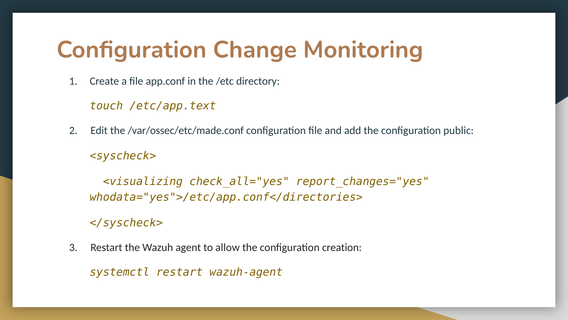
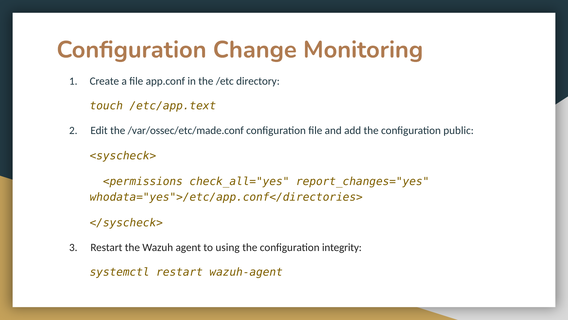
<visualizing: <visualizing -> <permissions (143, 181)
allow: allow -> using (228, 247)
creation: creation -> integrity (342, 247)
